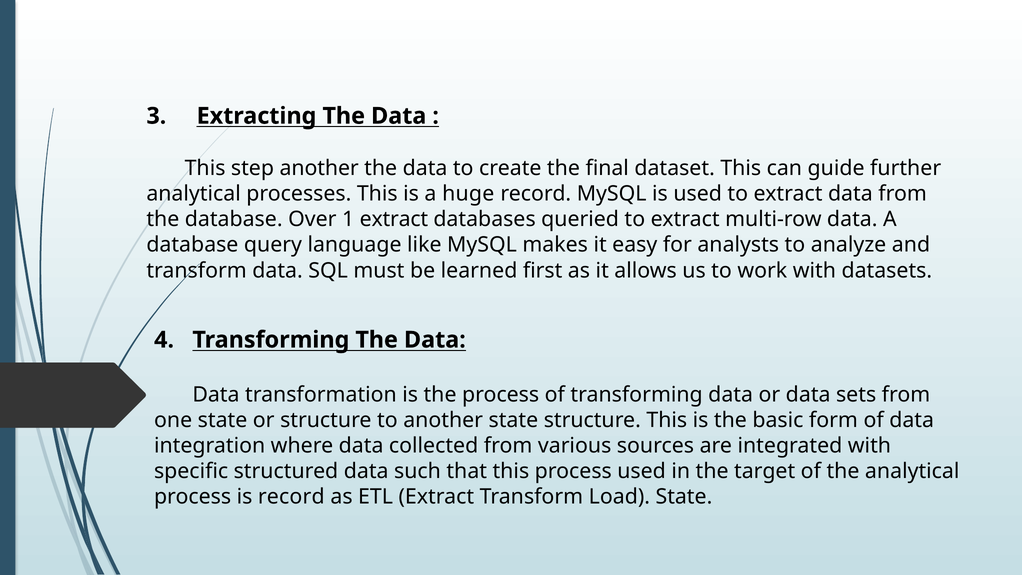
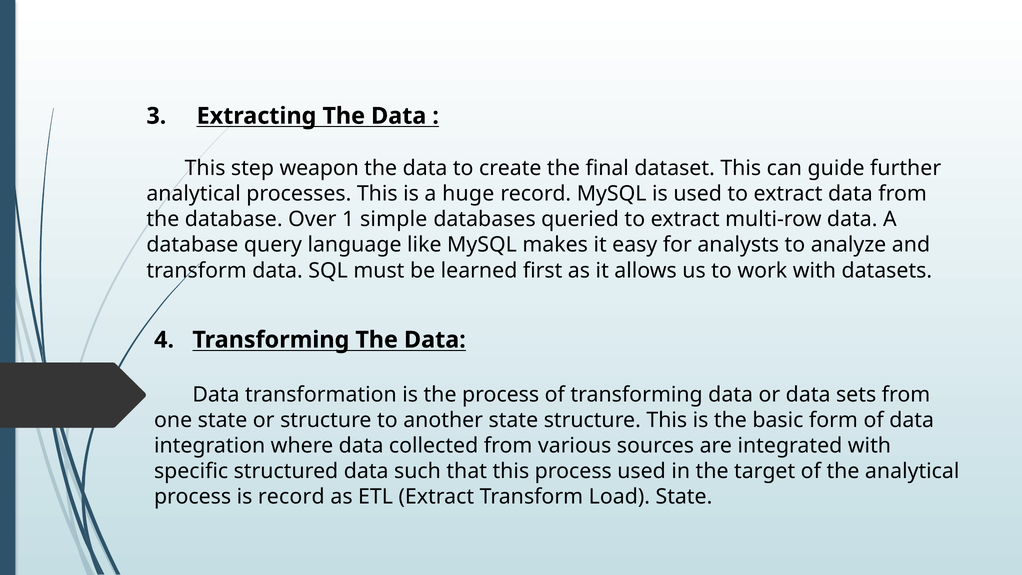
step another: another -> weapon (319, 168)
1 extract: extract -> simple (394, 219)
